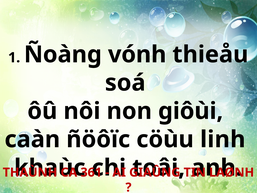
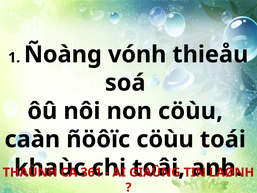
non giôùi: giôùi -> cöùu (190, 111)
linh: linh -> toái (223, 139)
